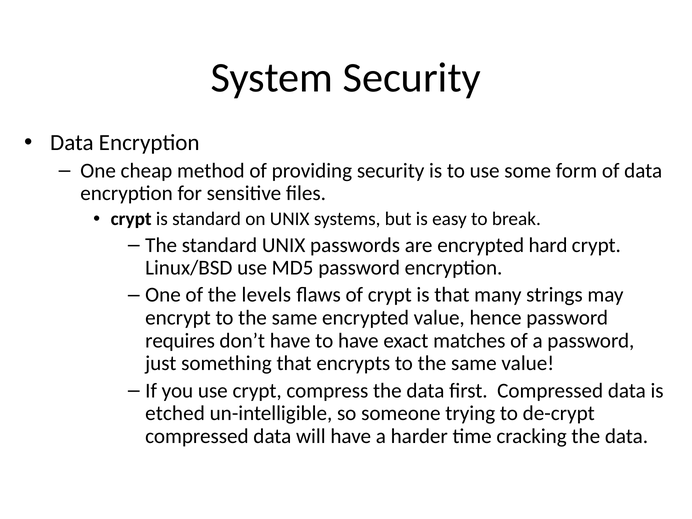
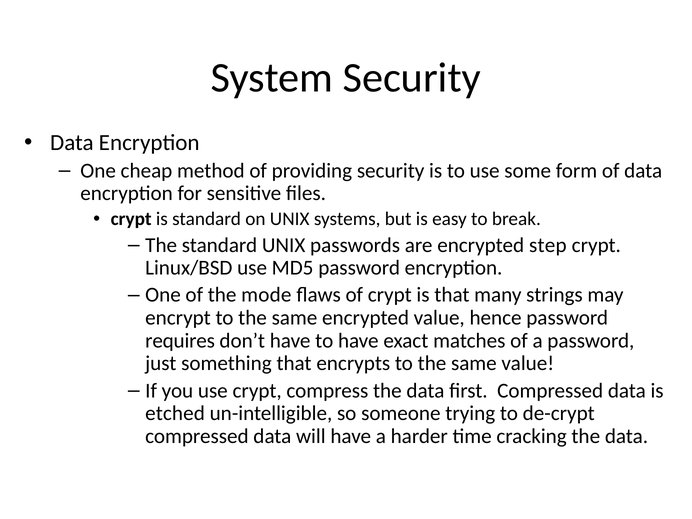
hard: hard -> step (548, 245)
levels: levels -> mode (266, 295)
